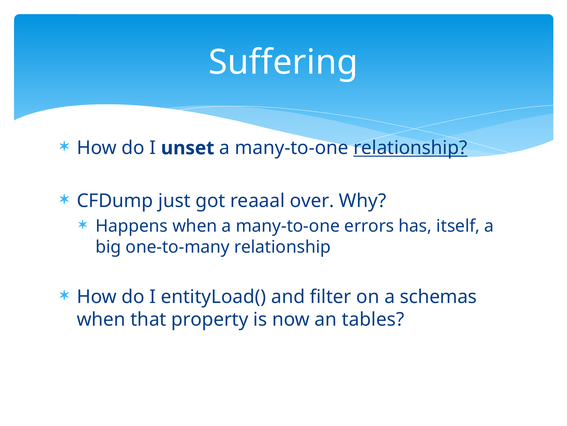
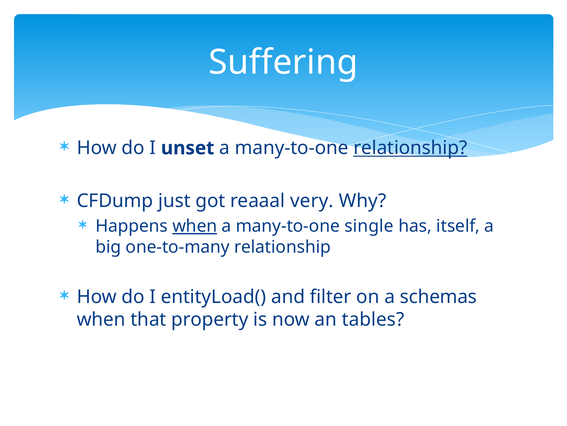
over: over -> very (312, 201)
when underline: none -> present (195, 226)
errors: errors -> single (369, 226)
